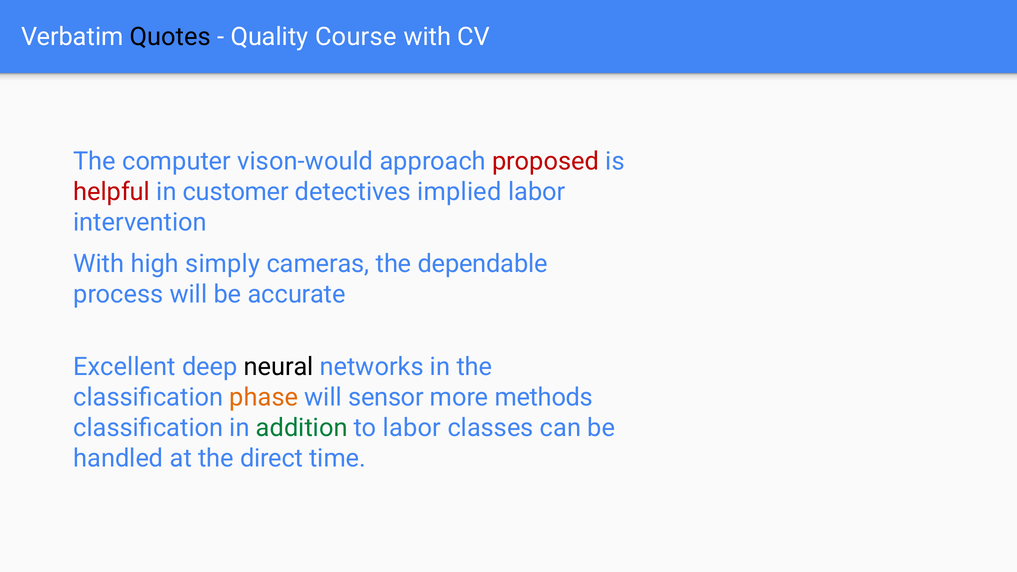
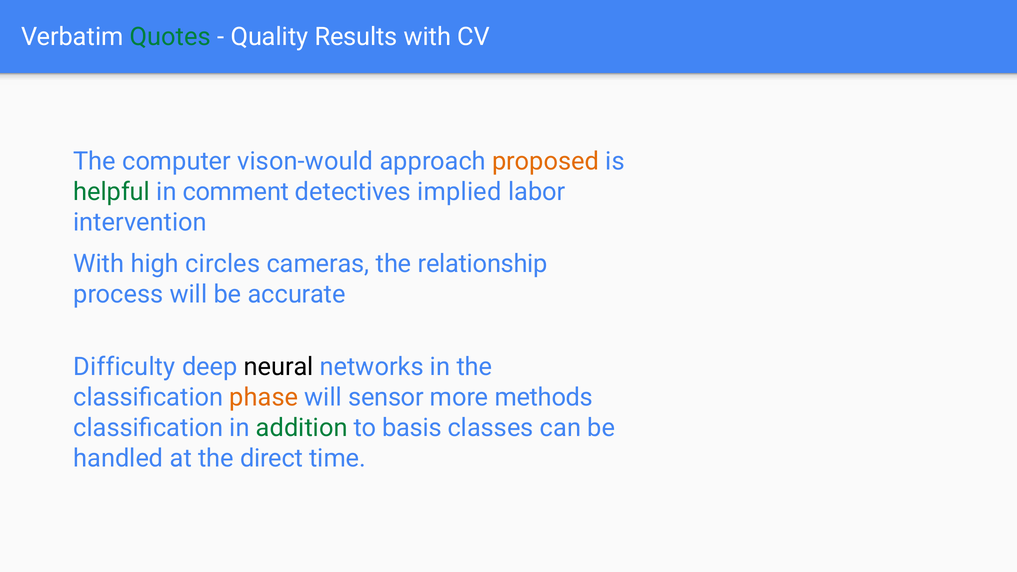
Quotes colour: black -> green (170, 37)
Course: Course -> Results (356, 37)
proposed colour: red -> orange (546, 161)
helpful colour: red -> green (112, 192)
customer: customer -> comment (236, 192)
simply: simply -> circles (223, 264)
dependable: dependable -> relationship (483, 264)
Excellent: Excellent -> Difficulty (124, 367)
to labor: labor -> basis (412, 428)
